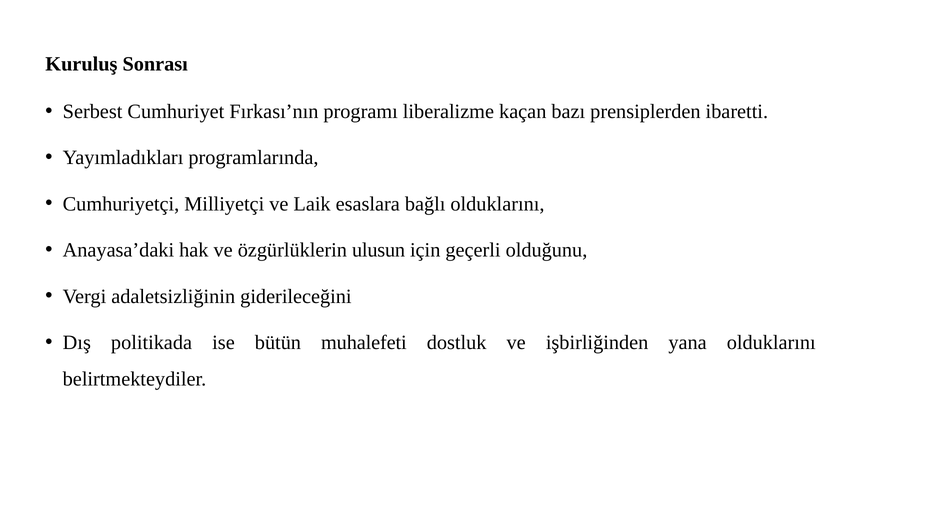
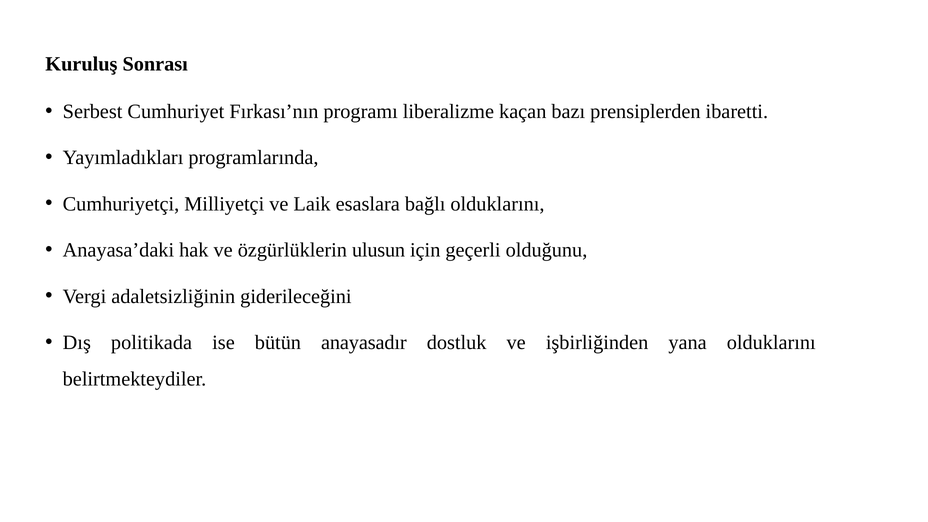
muhalefeti: muhalefeti -> anayasadır (364, 343)
